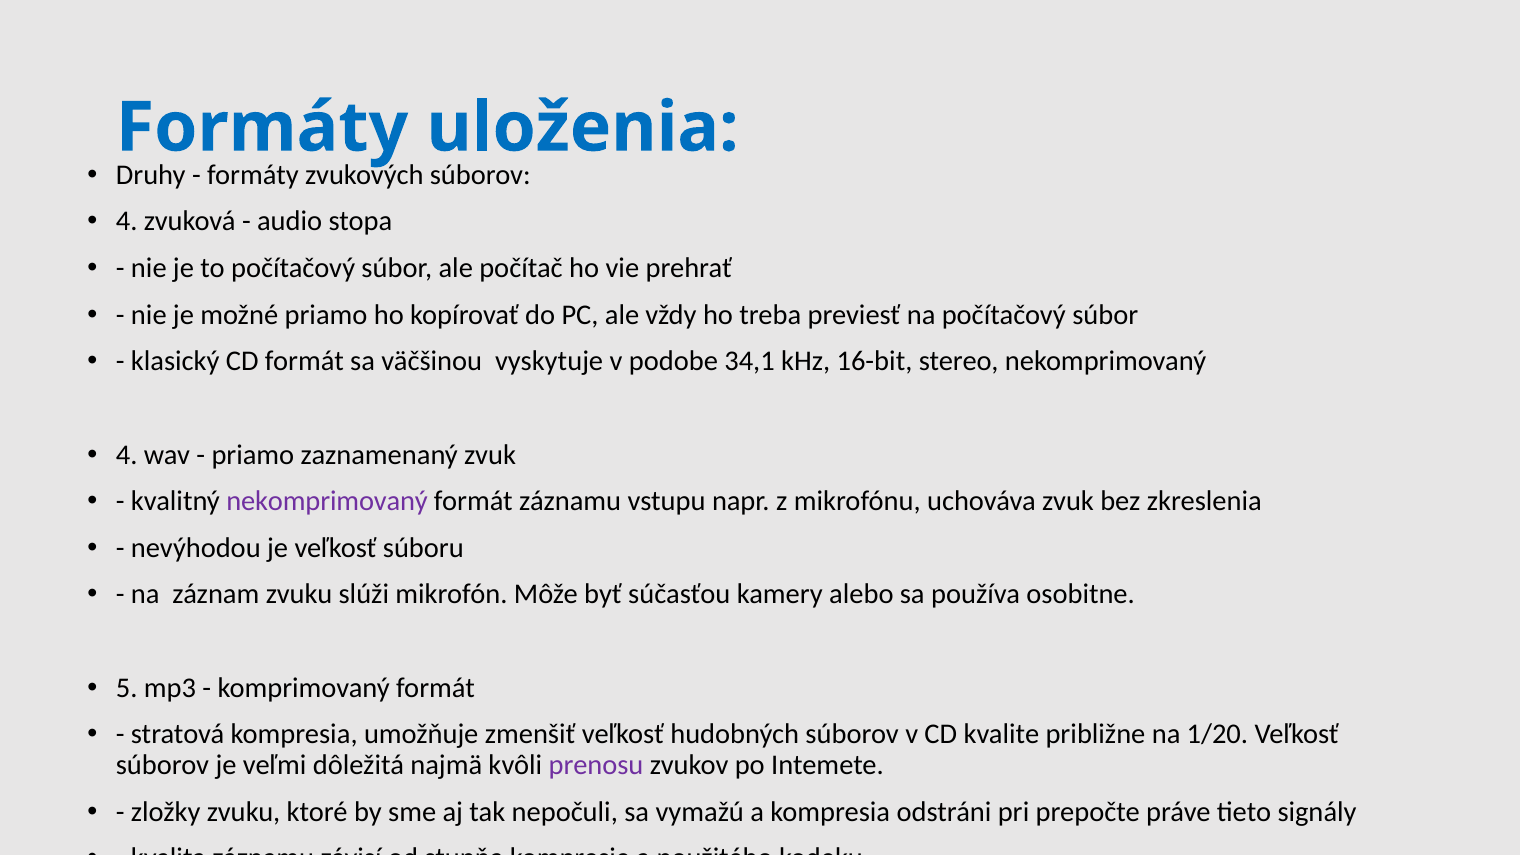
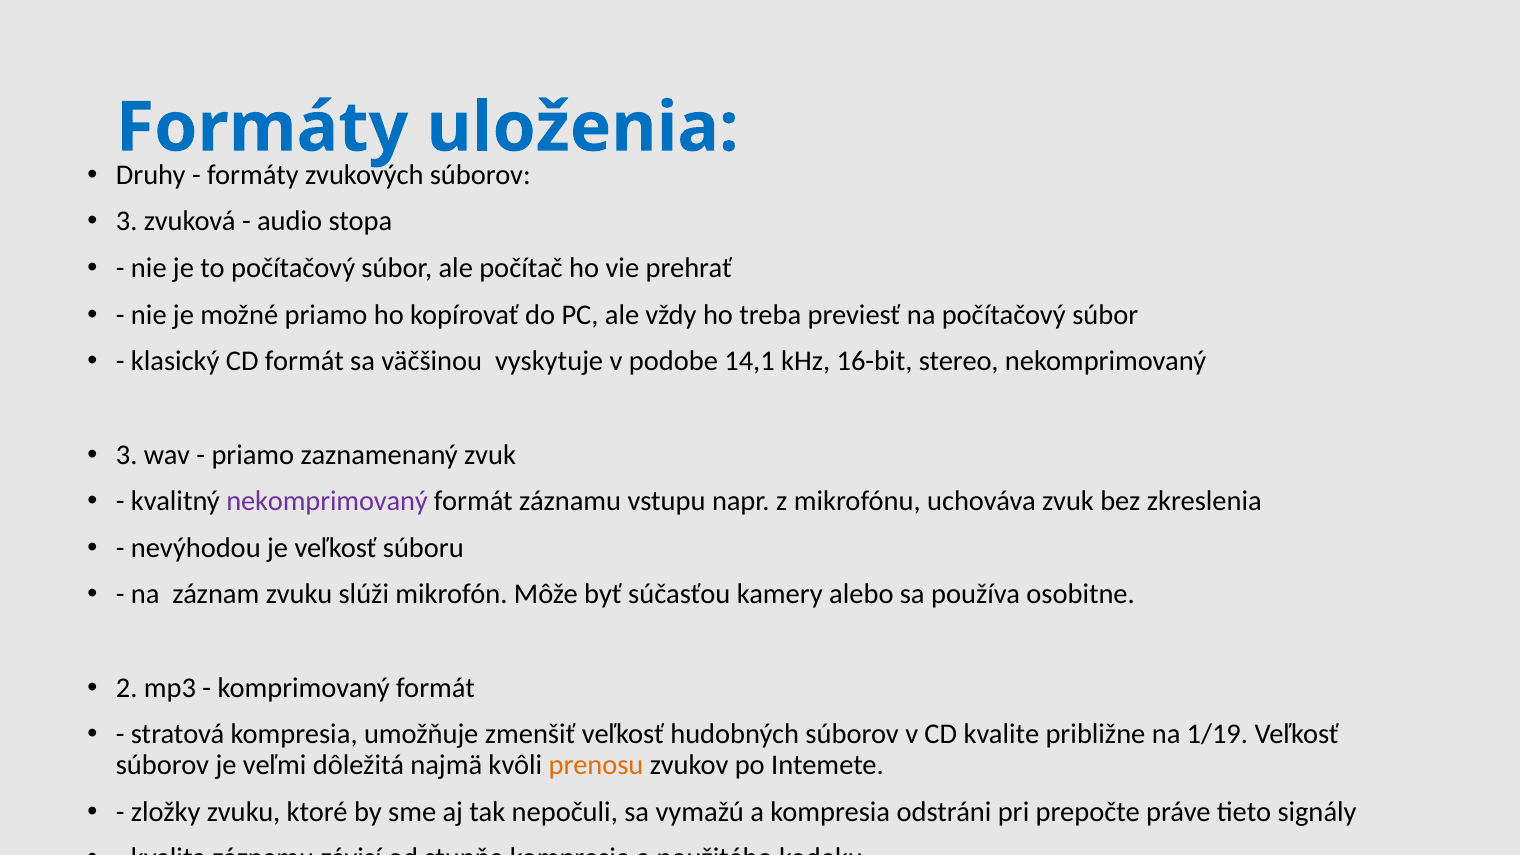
4: 4 -> 3 (127, 222)
34,1: 34,1 -> 14,1 (750, 361)
4: 4 -> 3 (127, 455)
5: 5 -> 2 (127, 688)
1/20: 1/20 -> 1/19 (1217, 734)
prenosu colour: purple -> orange (596, 765)
